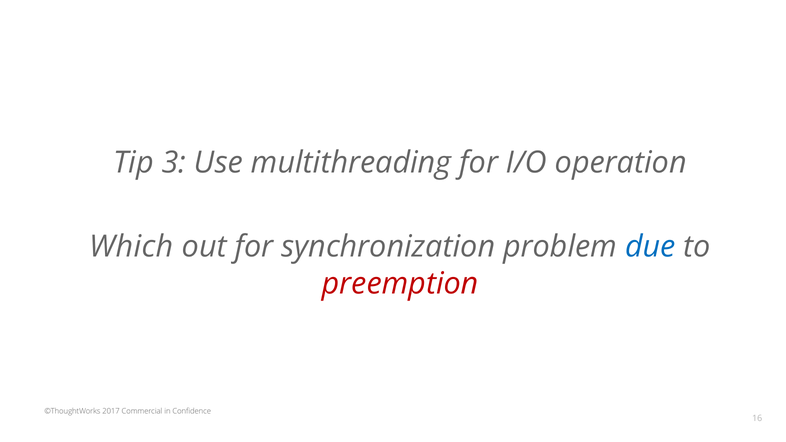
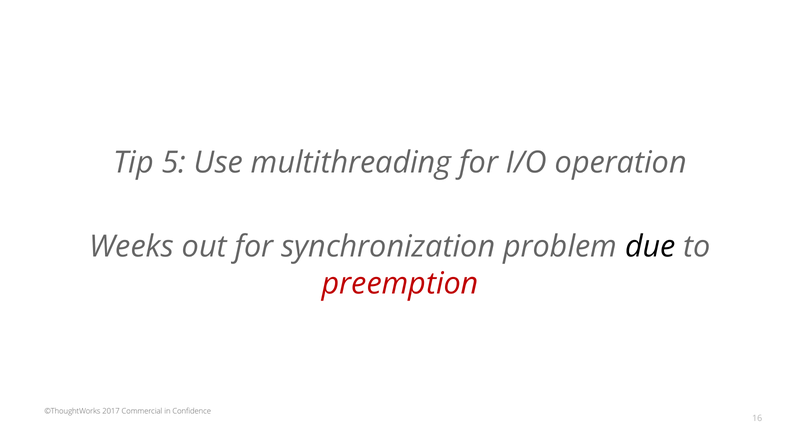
3: 3 -> 5 (174, 163)
Which: Which -> Weeks (132, 247)
due colour: blue -> black (650, 247)
